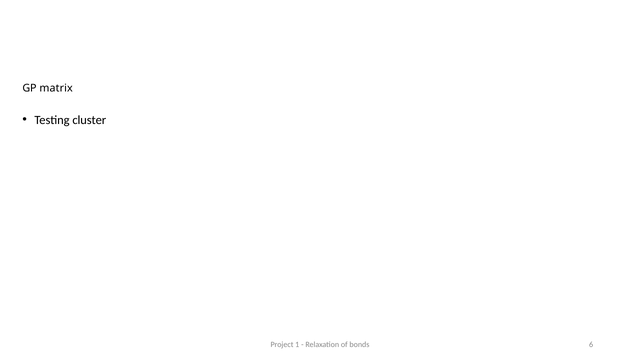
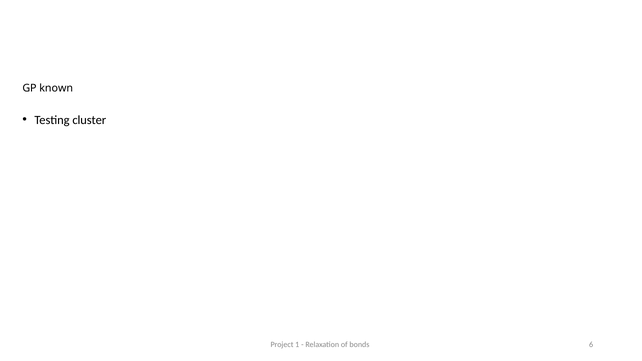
matrix: matrix -> known (56, 88)
